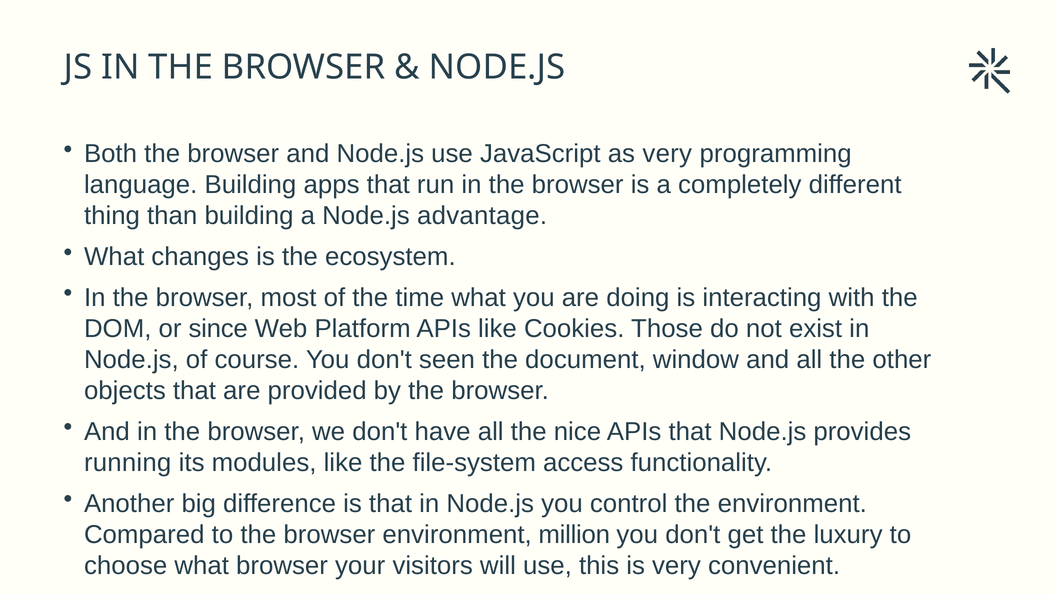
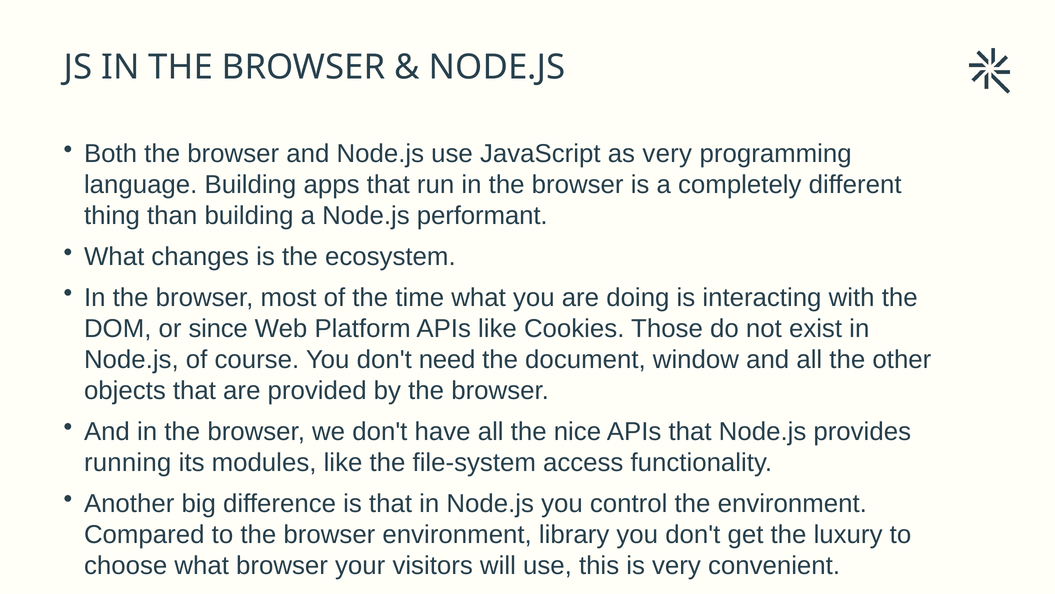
advantage: advantage -> performant (482, 216)
seen: seen -> need (447, 359)
million: million -> library (574, 534)
